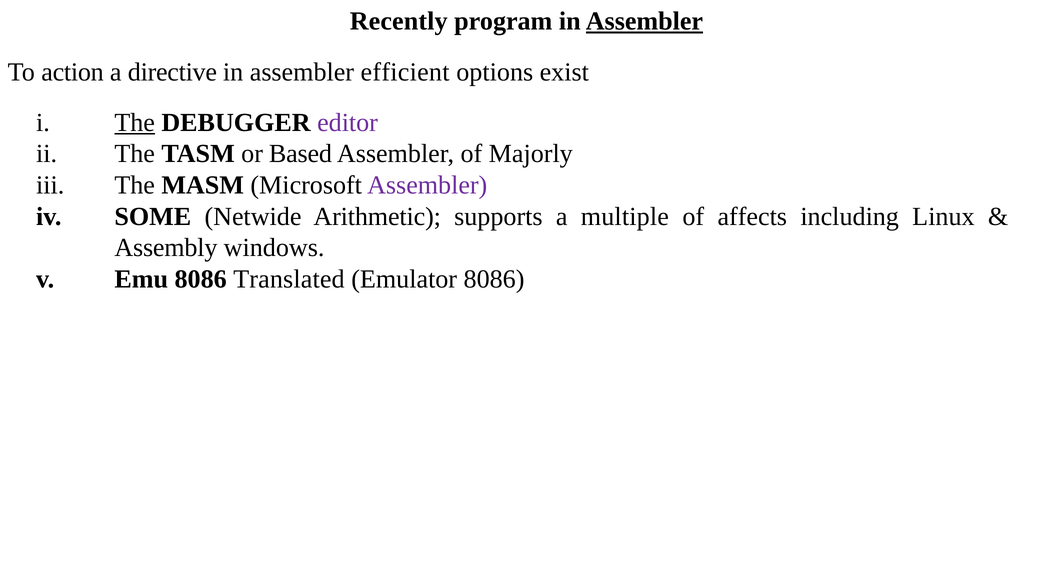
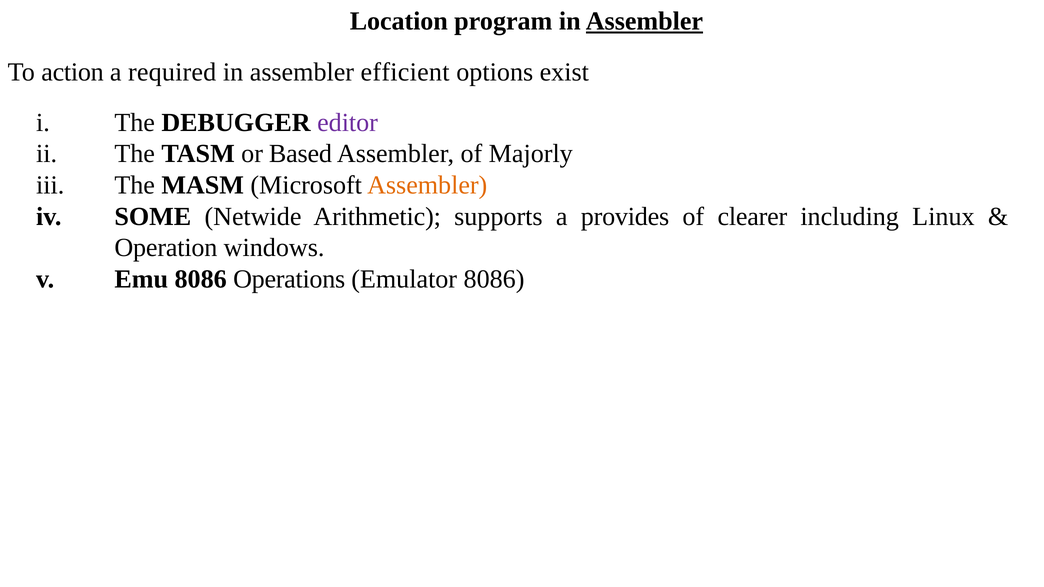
Recently: Recently -> Location (399, 21)
directive: directive -> required (172, 72)
The underline: present -> none (135, 123)
Assembler colour: purple -> orange (427, 185)
multiple: multiple -> provides (625, 217)
affects: affects -> clearer (752, 217)
Assembly: Assembly -> Operation (166, 248)
Translated: Translated -> Operations (289, 279)
